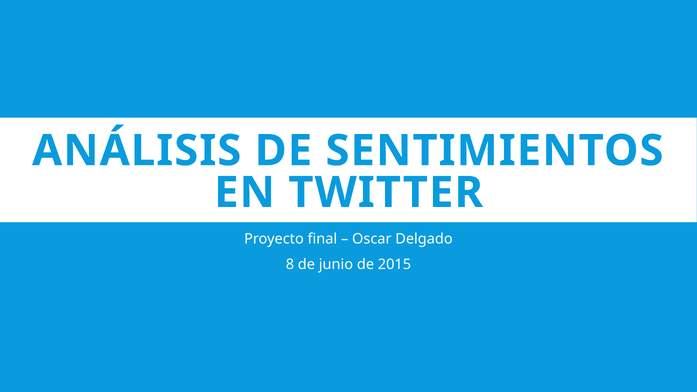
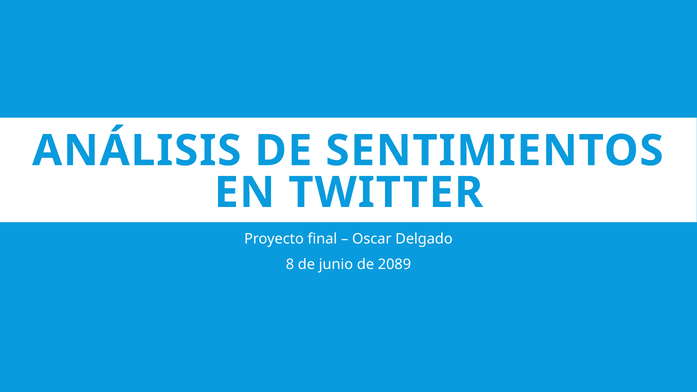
2015: 2015 -> 2089 (394, 265)
